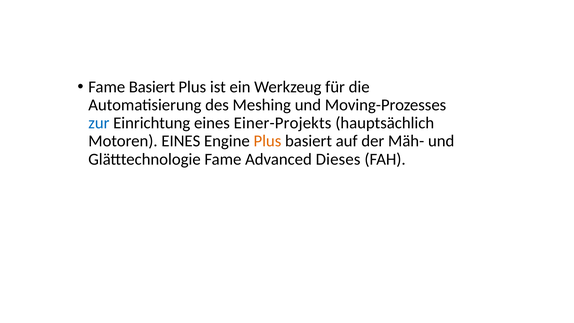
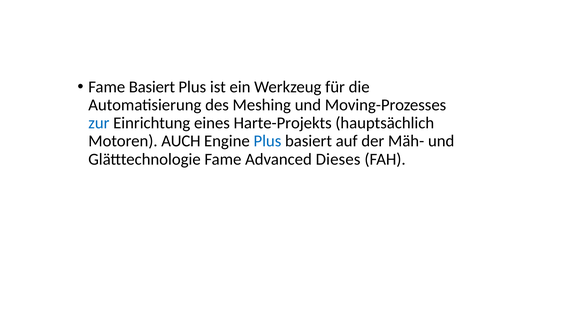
Einer-Projekts: Einer-Projekts -> Harte-Projekts (283, 123)
Motoren EINES: EINES -> AUCH (181, 141)
Plus colour: orange -> blue (267, 141)
